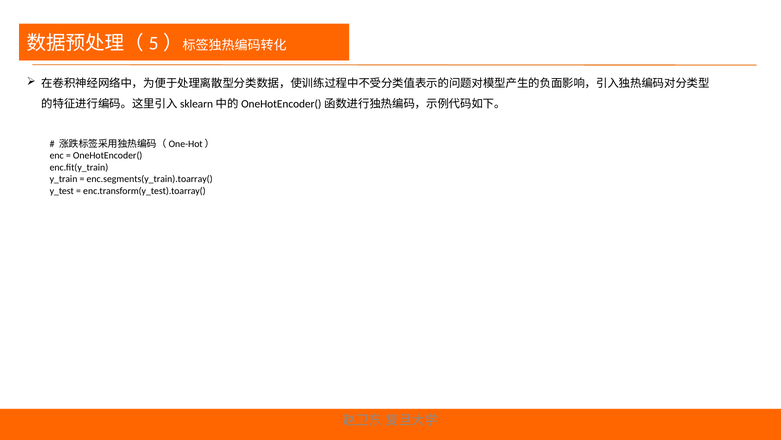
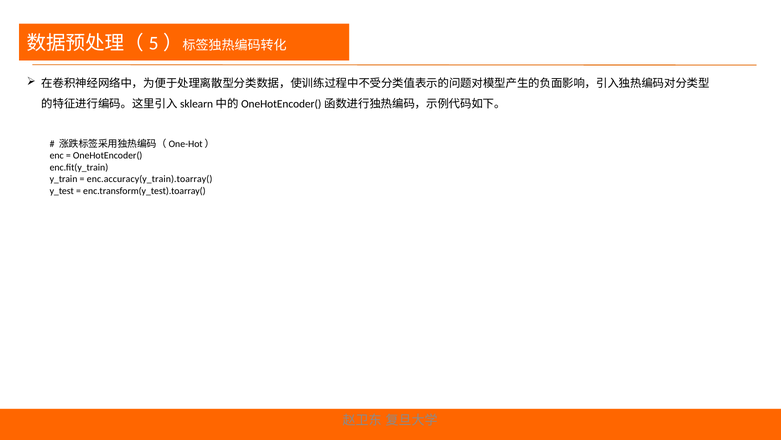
enc.segments(y_train).toarray(: enc.segments(y_train).toarray( -> enc.accuracy(y_train).toarray( (150, 179)
